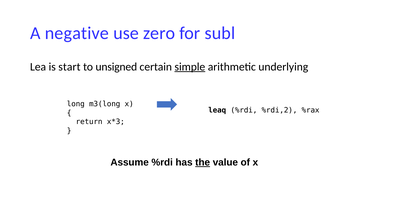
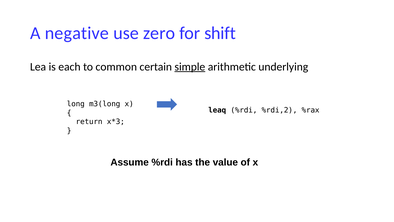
subl: subl -> shift (220, 33)
start: start -> each (69, 67)
unsigned: unsigned -> common (116, 67)
the underline: present -> none (203, 162)
